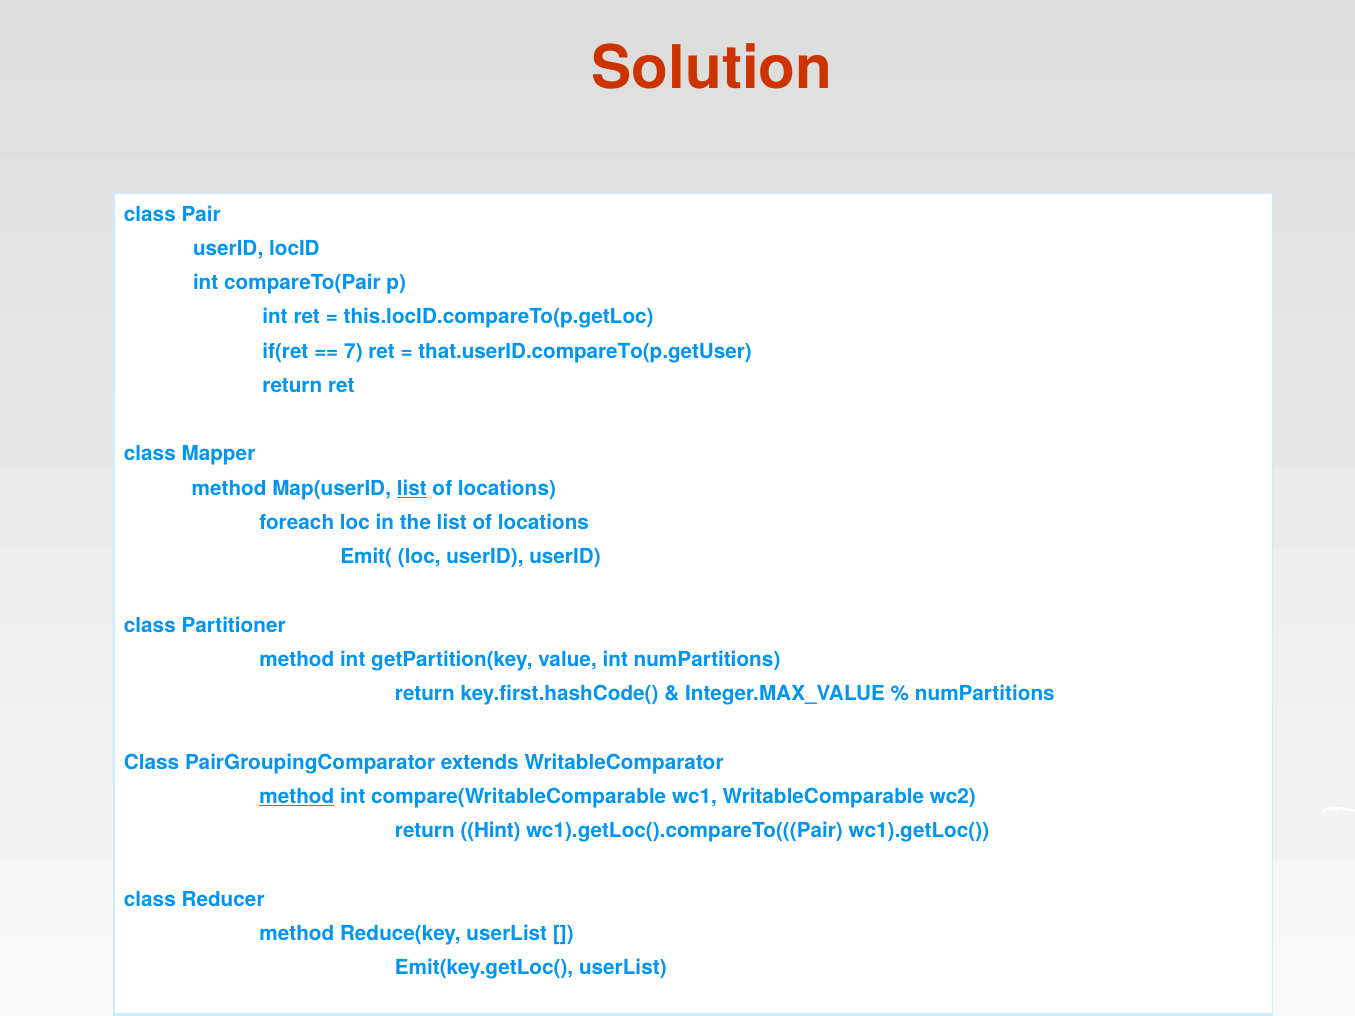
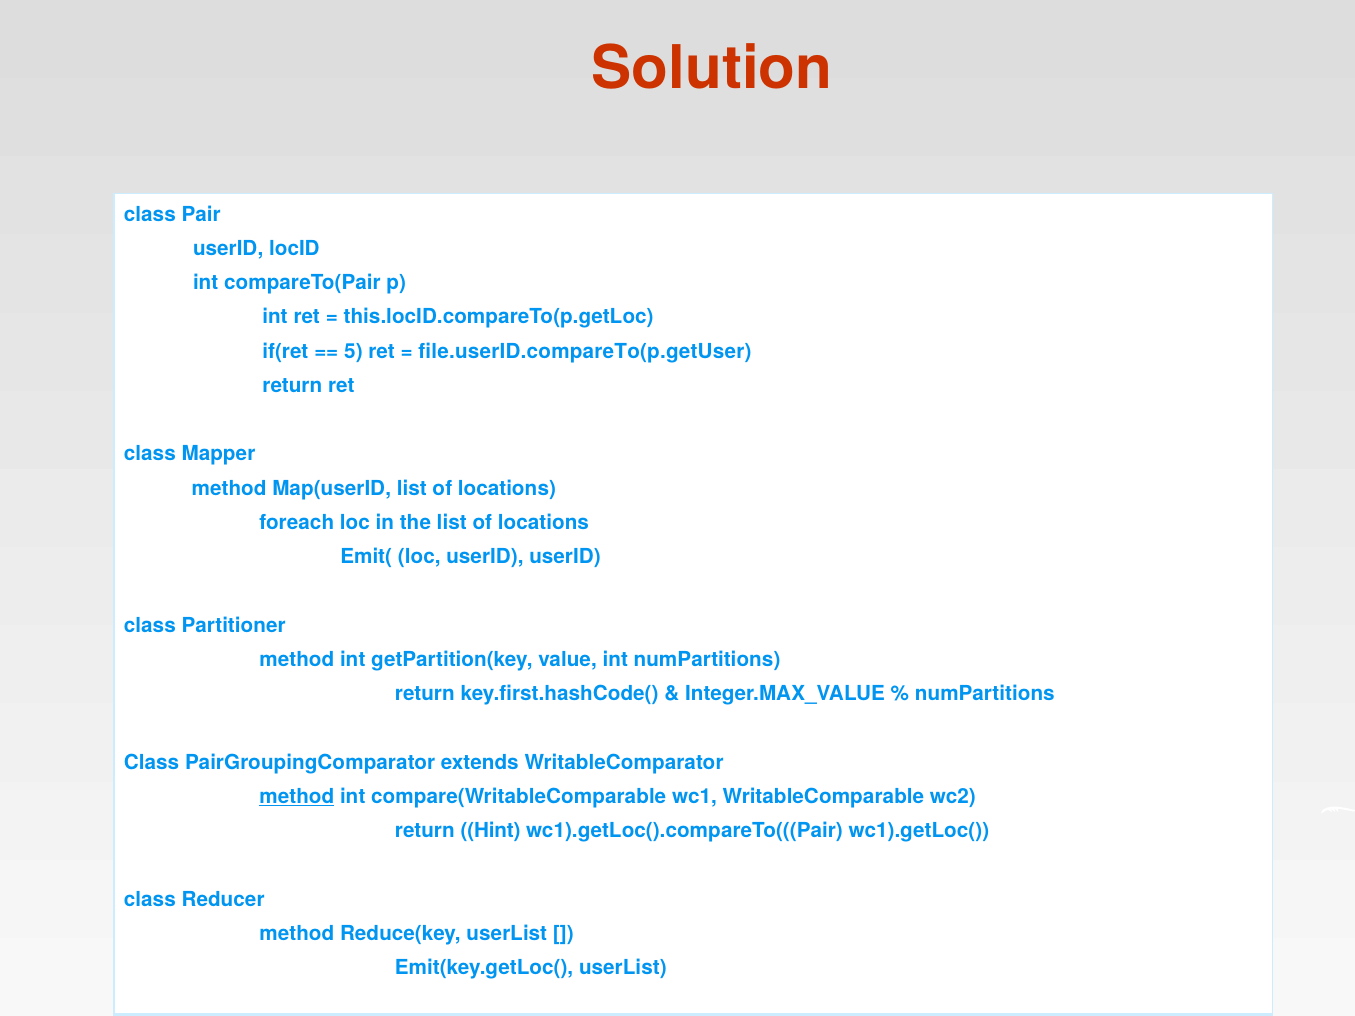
7: 7 -> 5 (353, 351)
that.userID.compareTo(p.getUser: that.userID.compareTo(p.getUser -> file.userID.compareTo(p.getUser (585, 351)
list underline: present -> none (412, 488)
